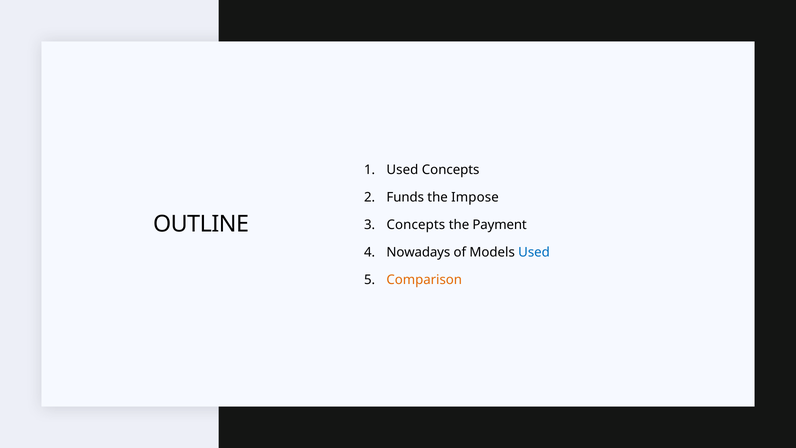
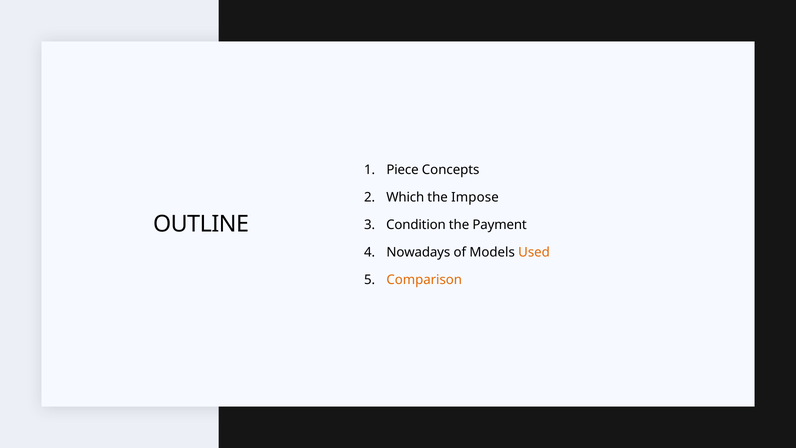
Used: Used -> Piece (403, 170)
Funds: Funds -> Which (405, 197)
Concepts: Concepts -> Condition (416, 225)
Used colour: blue -> orange (534, 252)
